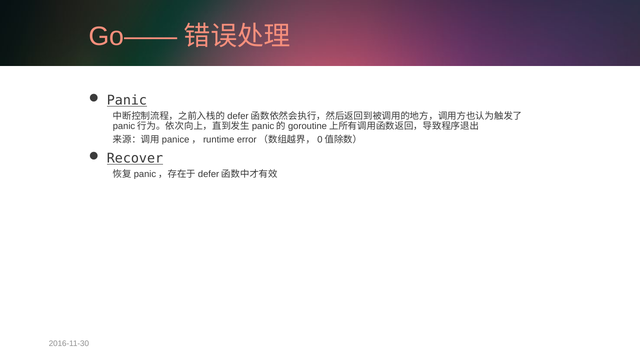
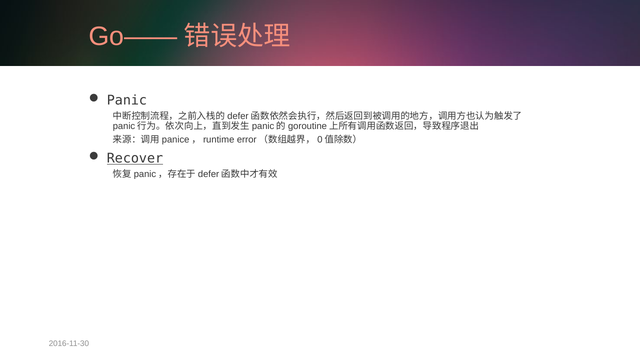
Panic underline: present -> none (127, 101)
